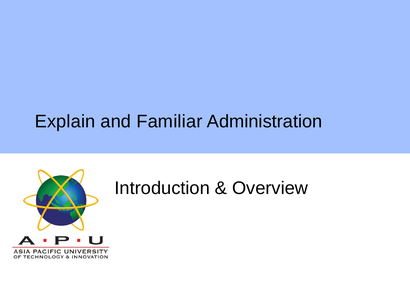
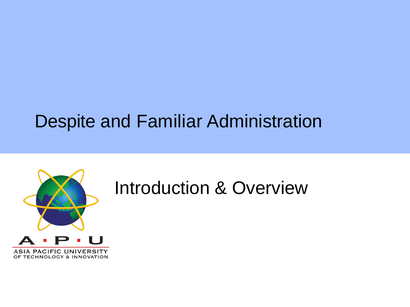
Explain: Explain -> Despite (65, 122)
